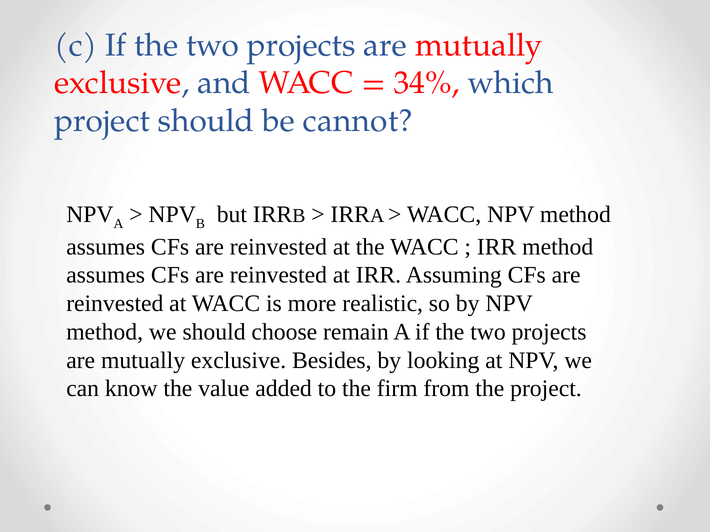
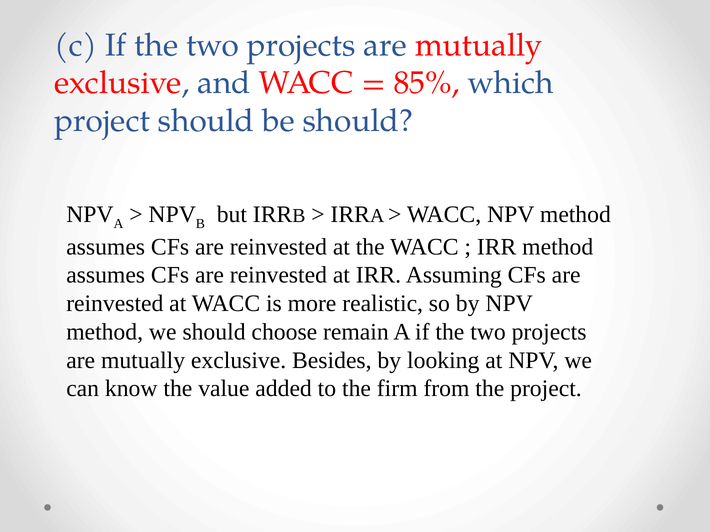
34%: 34% -> 85% (427, 83)
be cannot: cannot -> should (358, 121)
